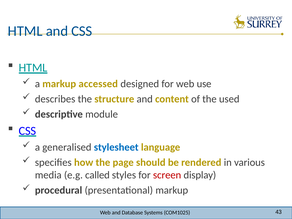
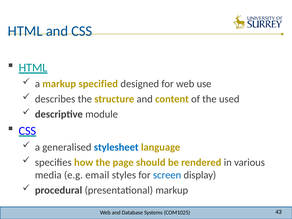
accessed: accessed -> specified (98, 84)
called: called -> email (97, 175)
screen colour: red -> blue (167, 175)
